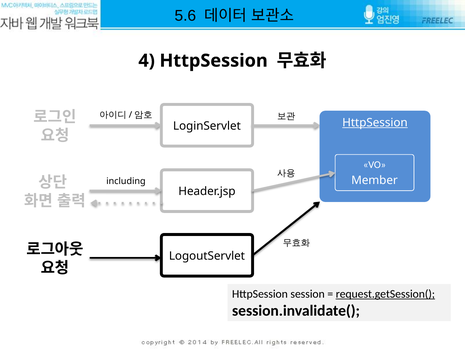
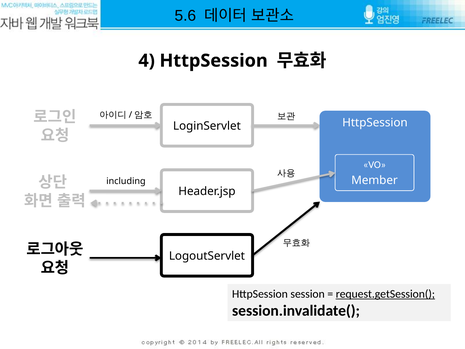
HttpSession underline: present -> none (375, 123)
